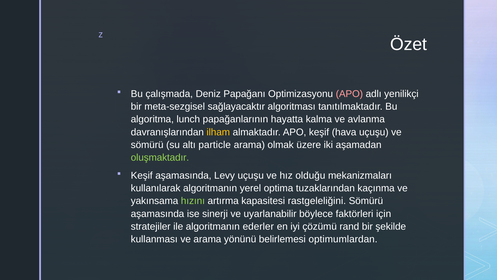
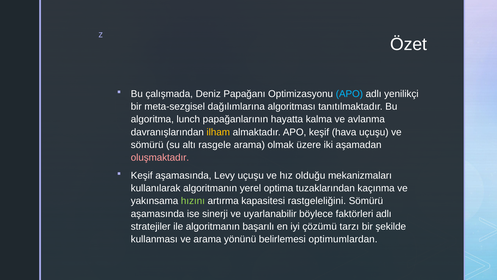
APO colour: pink -> light blue (349, 94)
sağlayacaktır: sağlayacaktır -> dağılımlarına (236, 106)
particle: particle -> rasgele (215, 145)
oluşmaktadır colour: light green -> pink (160, 157)
faktörleri için: için -> adlı (384, 213)
ederler: ederler -> başarılı (258, 226)
rand: rand -> tarzı (349, 226)
